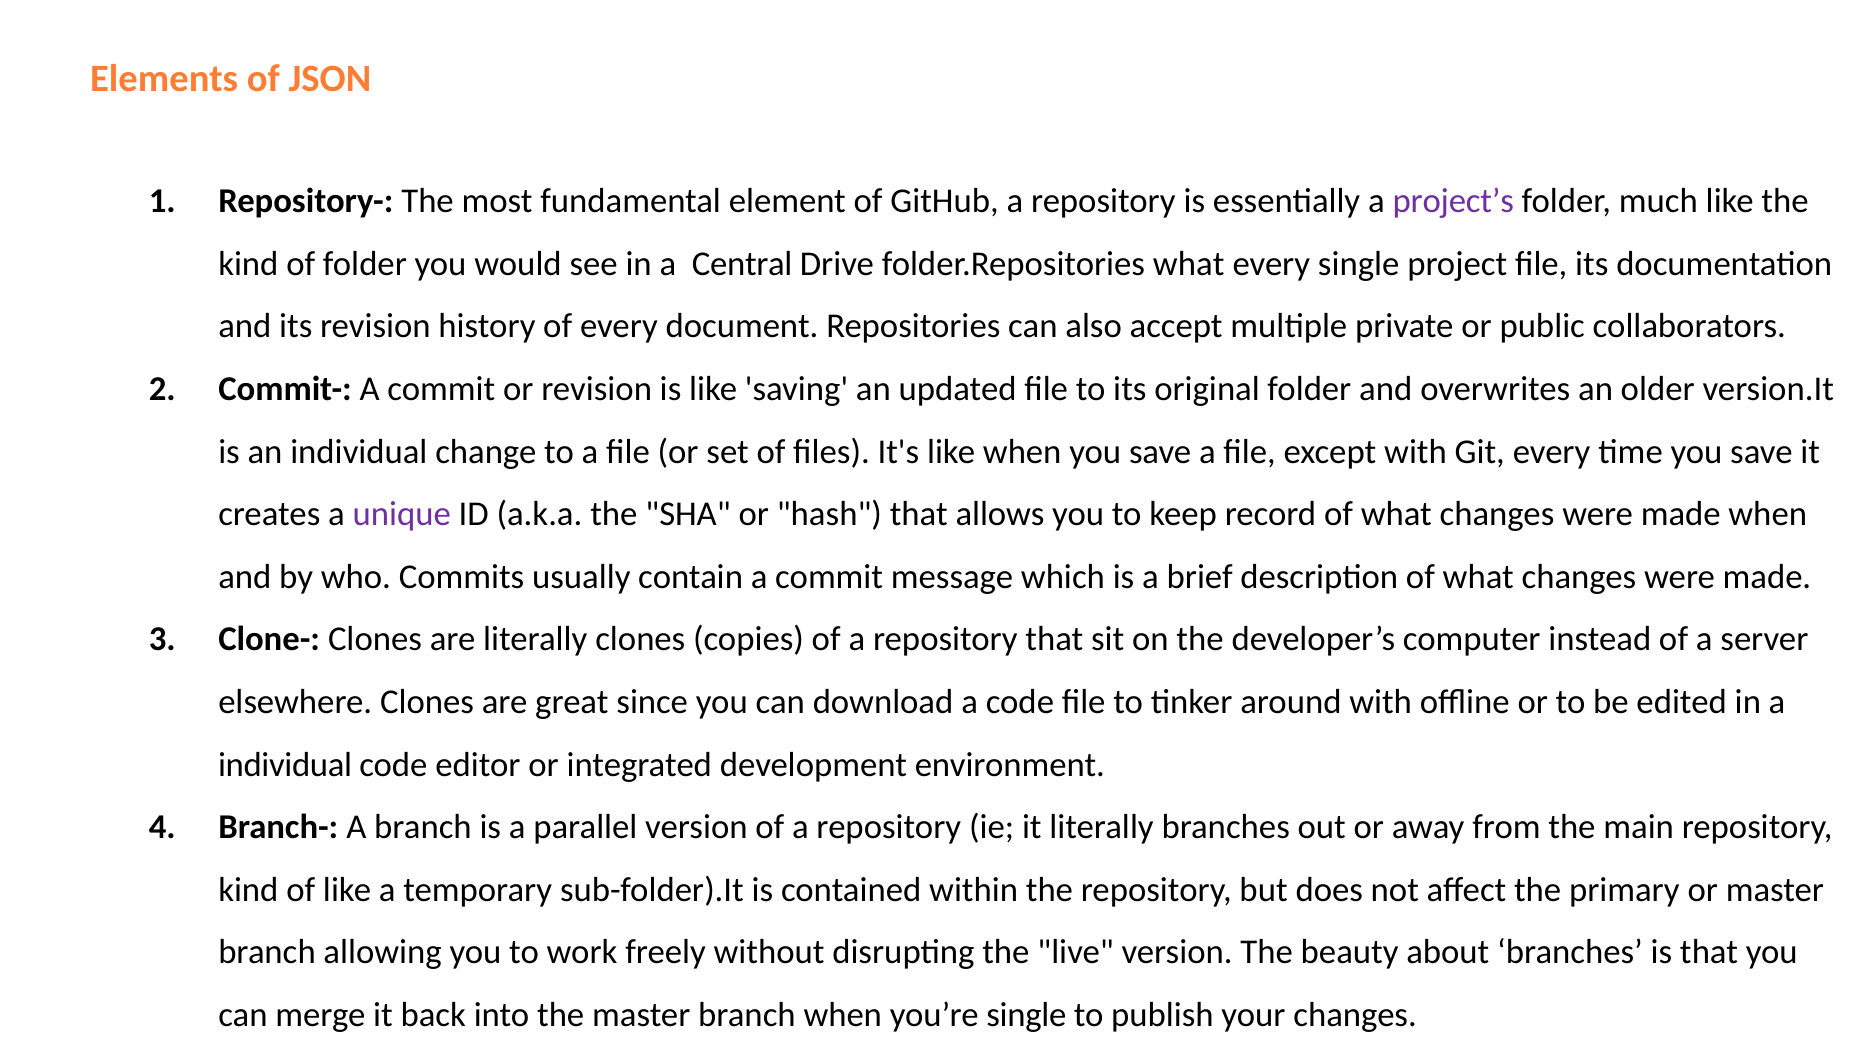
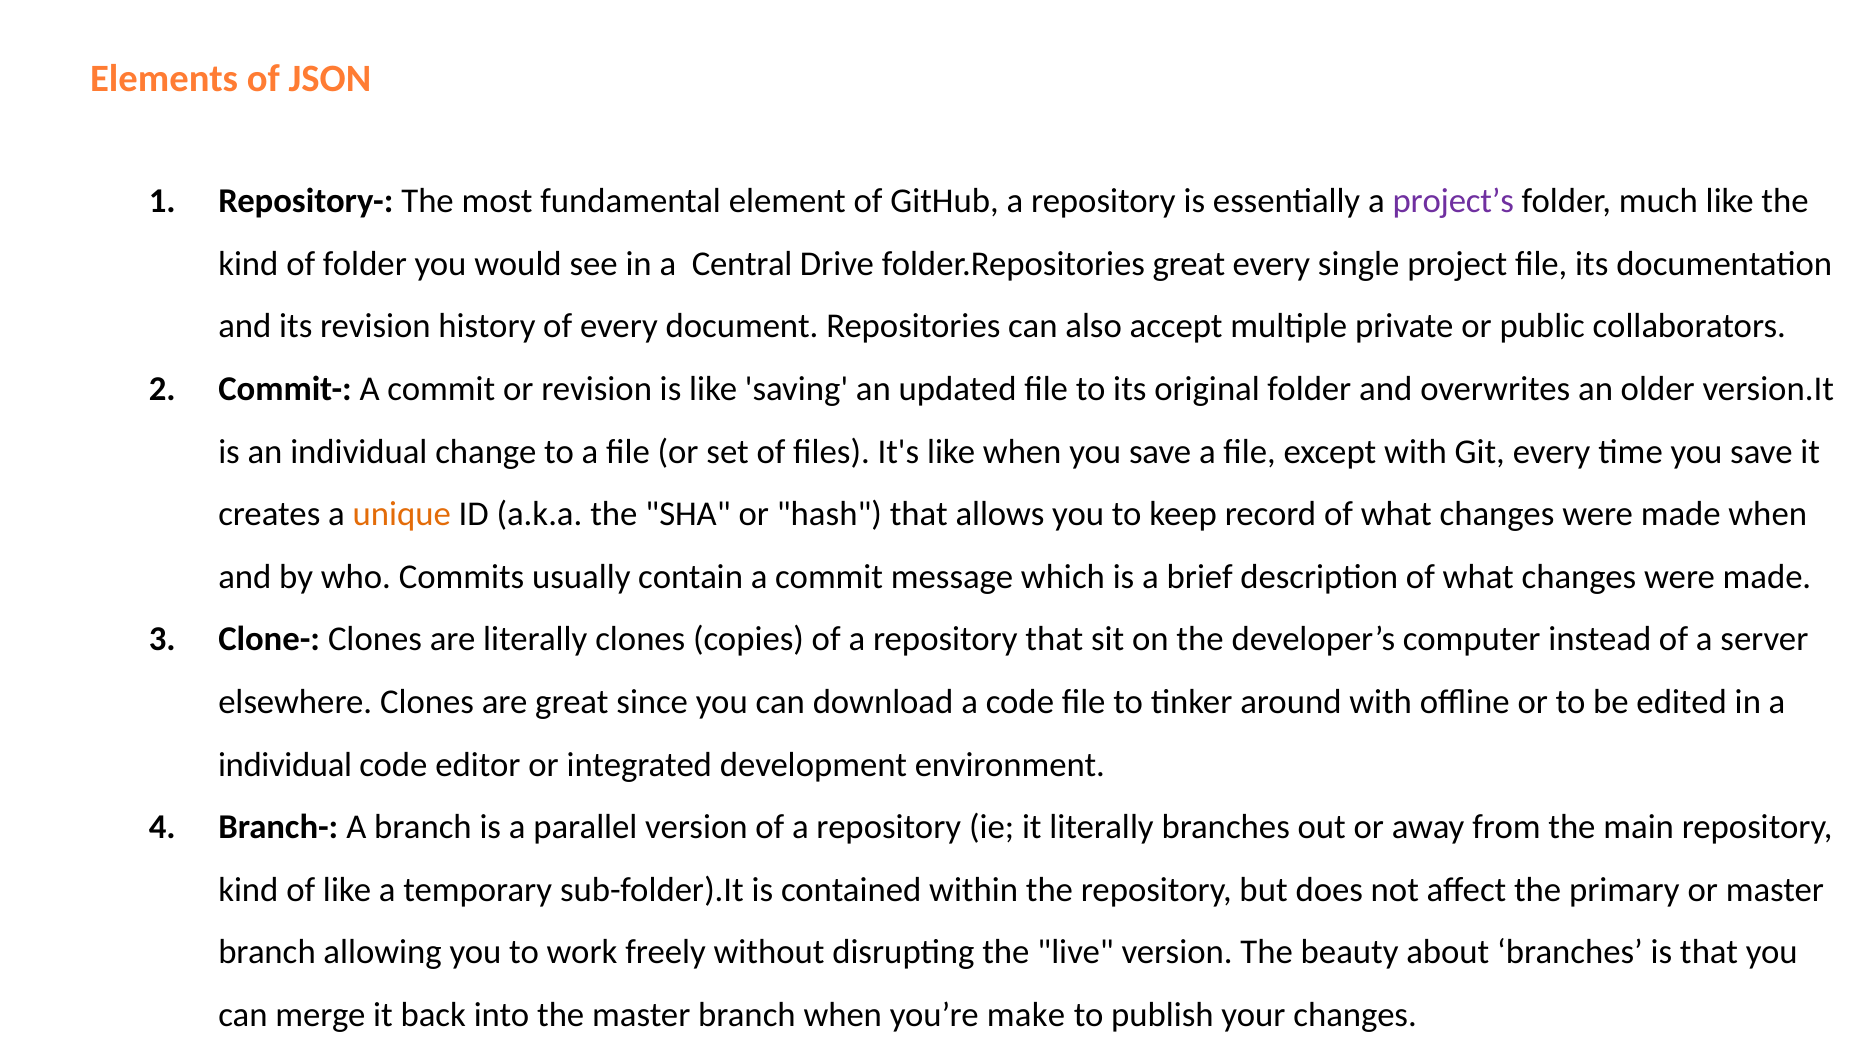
folder.Repositories what: what -> great (1189, 264)
unique colour: purple -> orange (402, 514)
you’re single: single -> make (1026, 1015)
